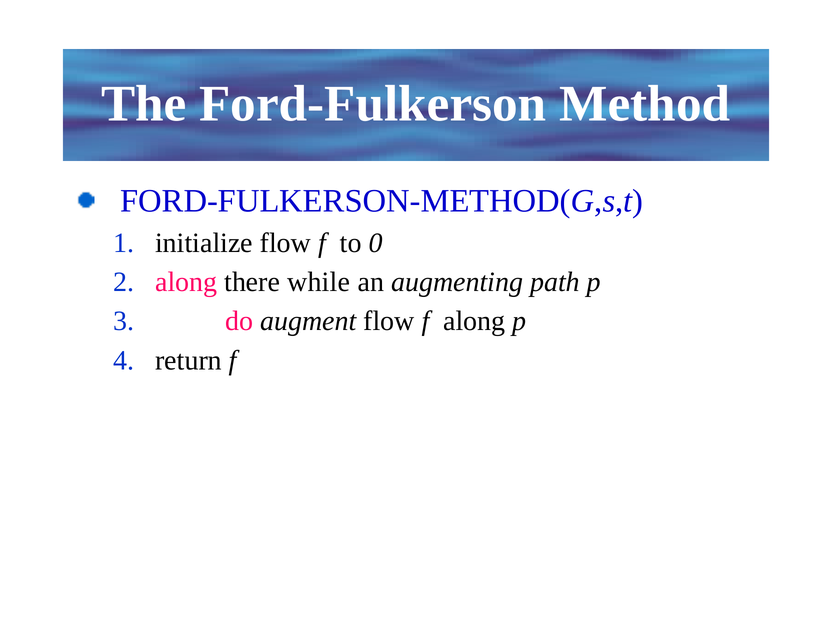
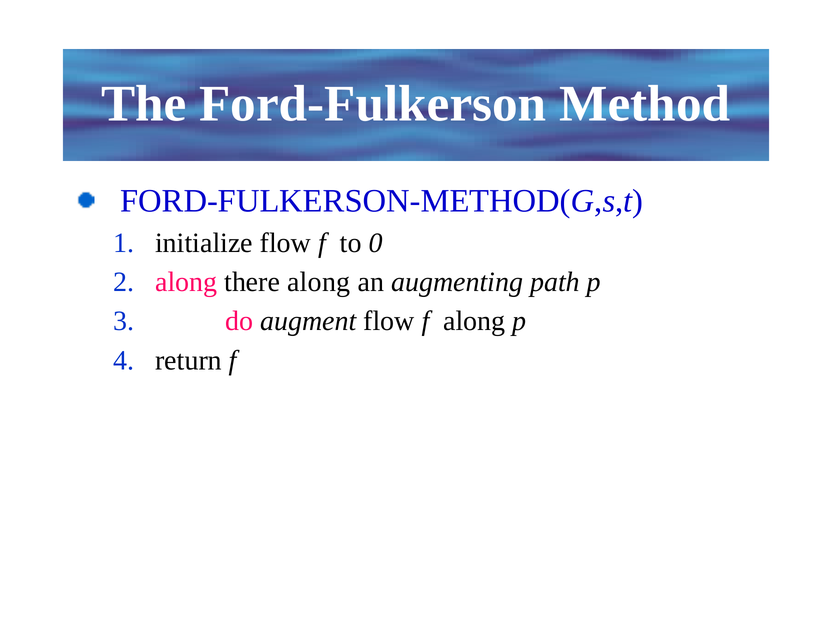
there while: while -> along (319, 282)
